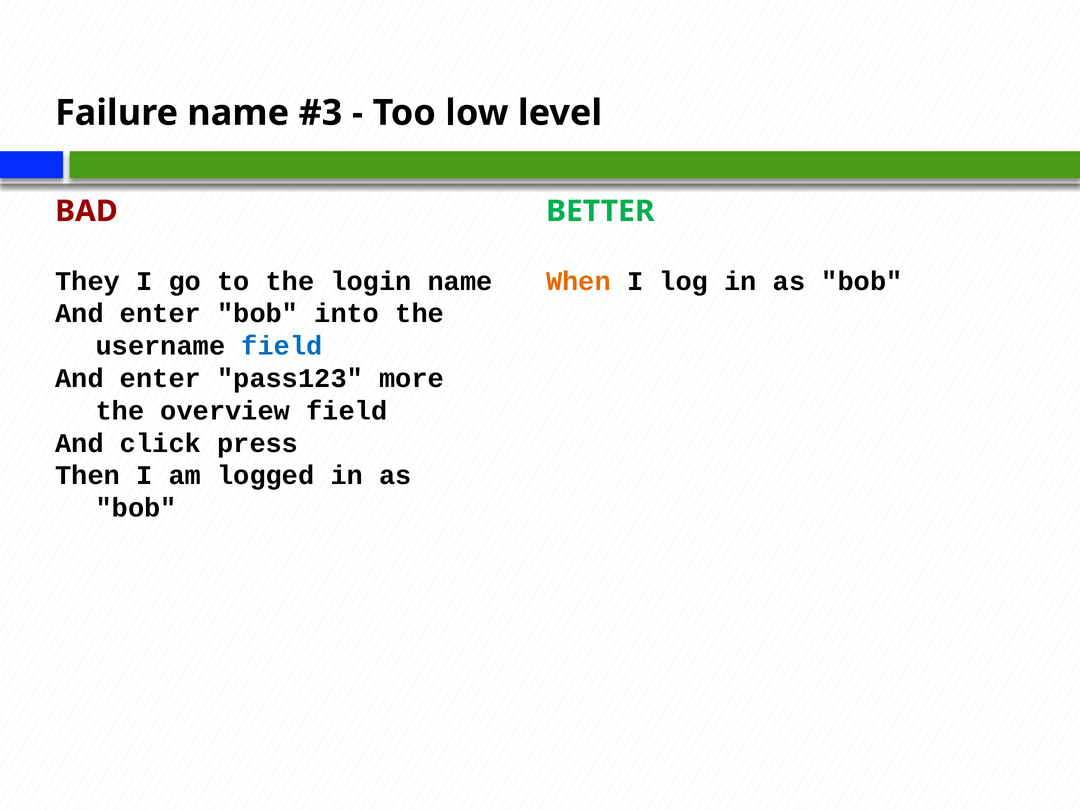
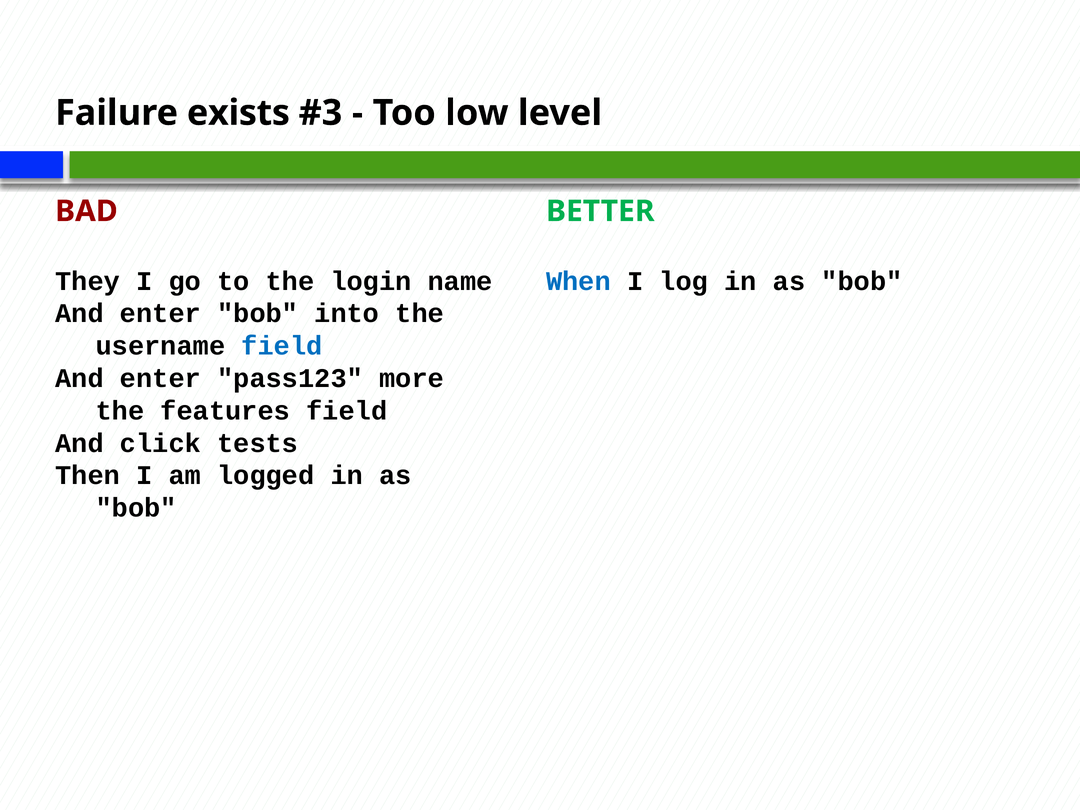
Failure name: name -> exists (238, 113)
When colour: orange -> blue (578, 281)
overview: overview -> features (225, 411)
press: press -> tests (258, 443)
